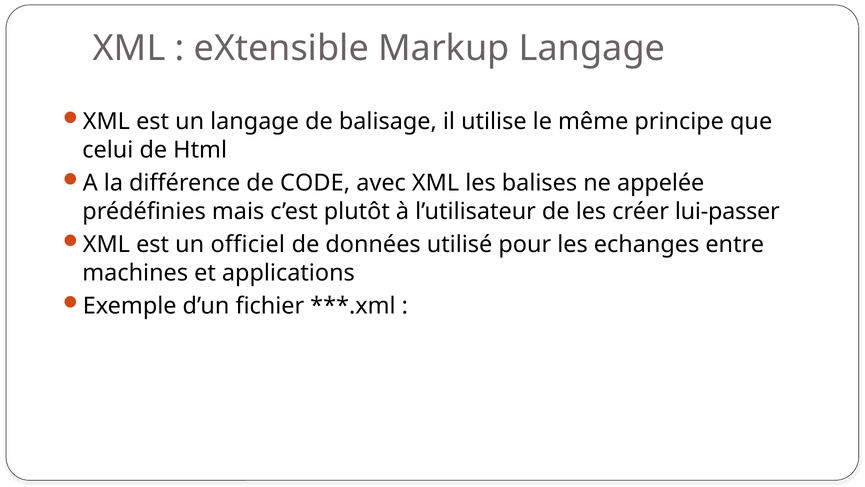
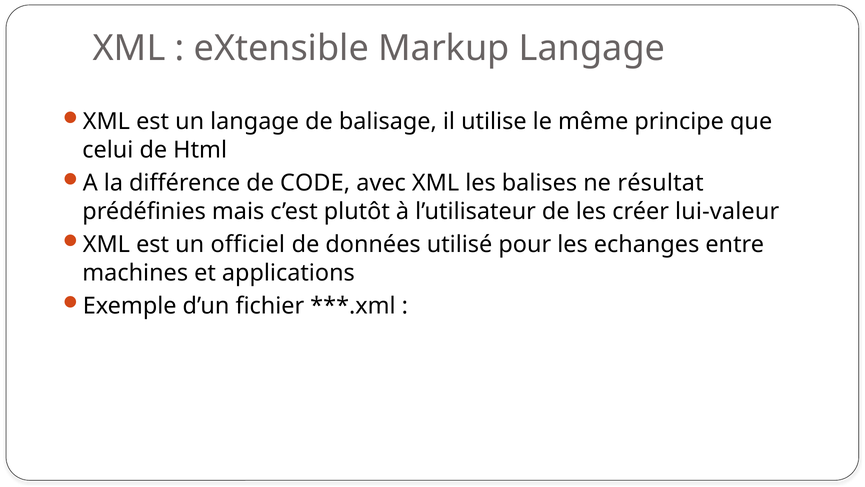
appelée: appelée -> résultat (661, 183)
lui-passer: lui-passer -> lui-valeur (727, 211)
